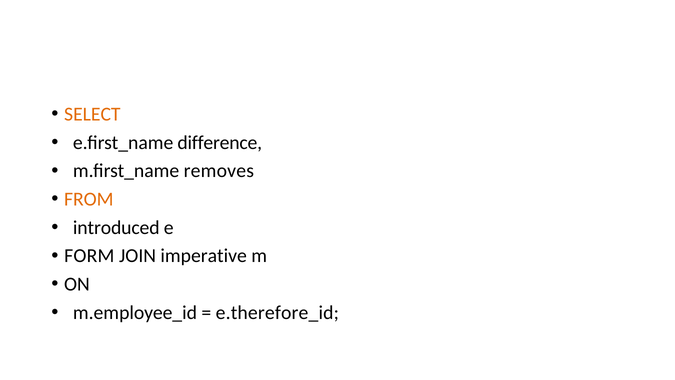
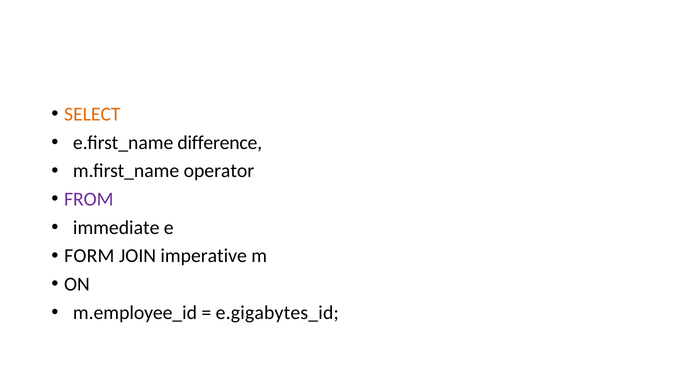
removes: removes -> operator (219, 171)
FROM colour: orange -> purple (89, 199)
introduced: introduced -> immediate (116, 227)
e.therefore_id: e.therefore_id -> e.gigabytes_id (277, 312)
